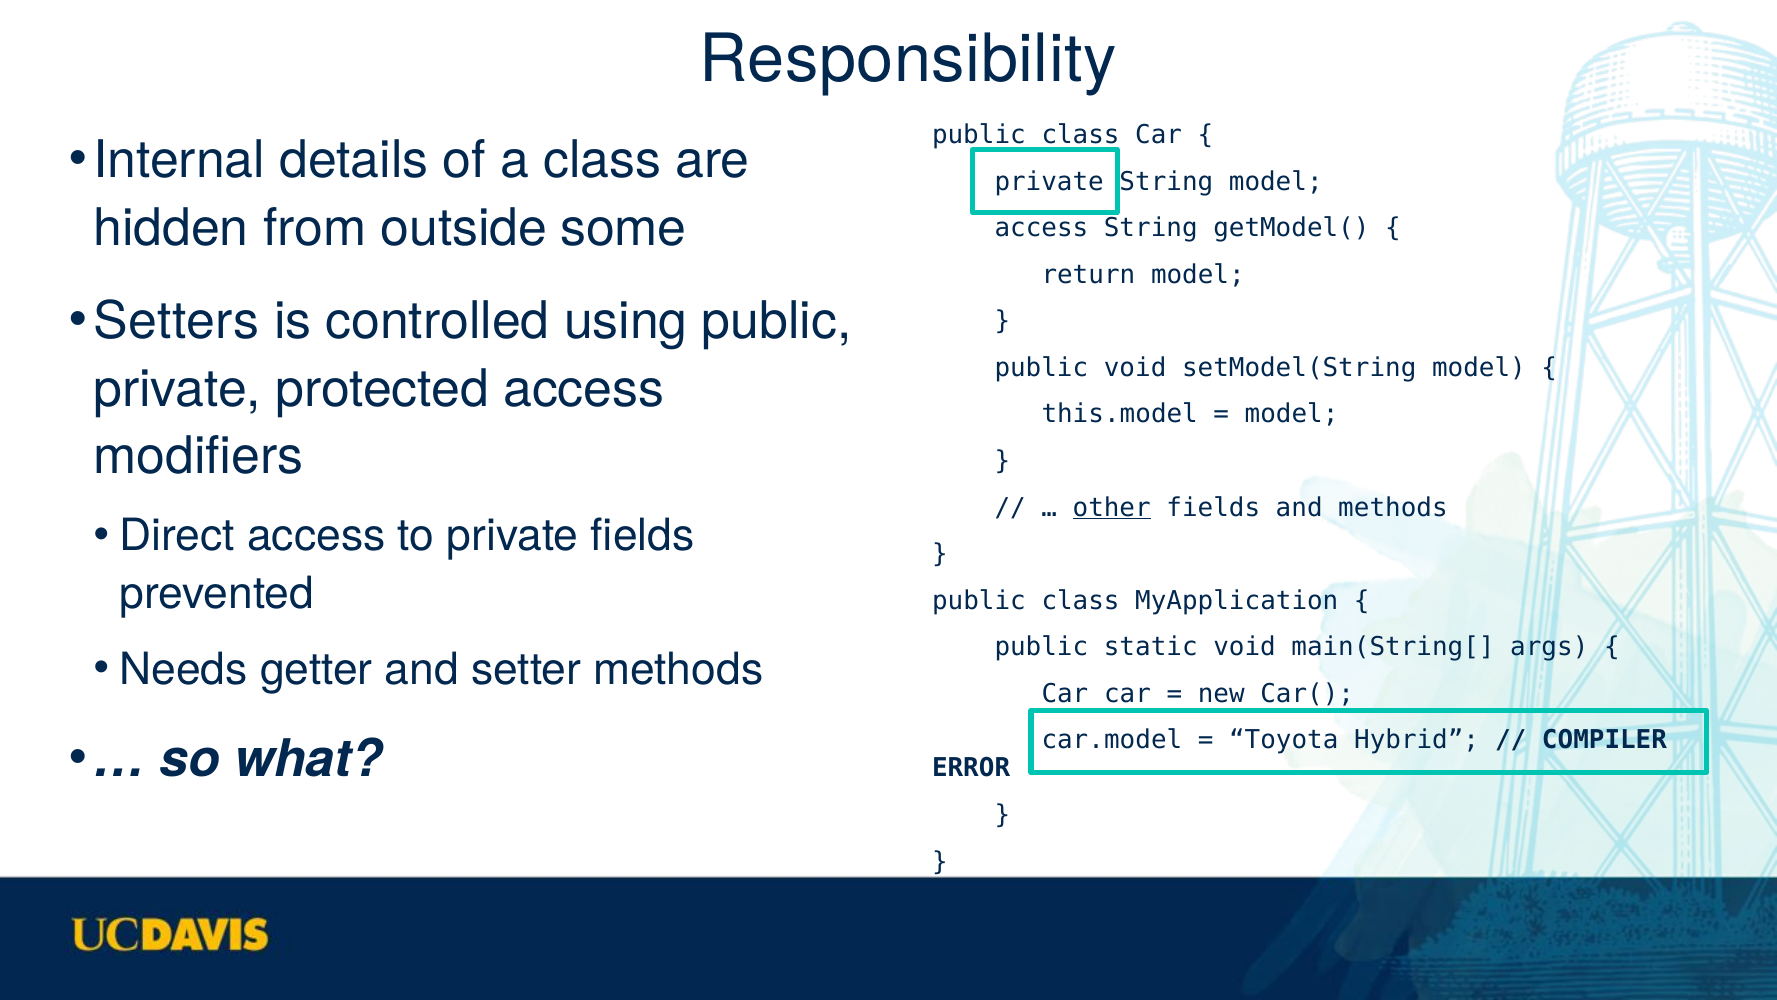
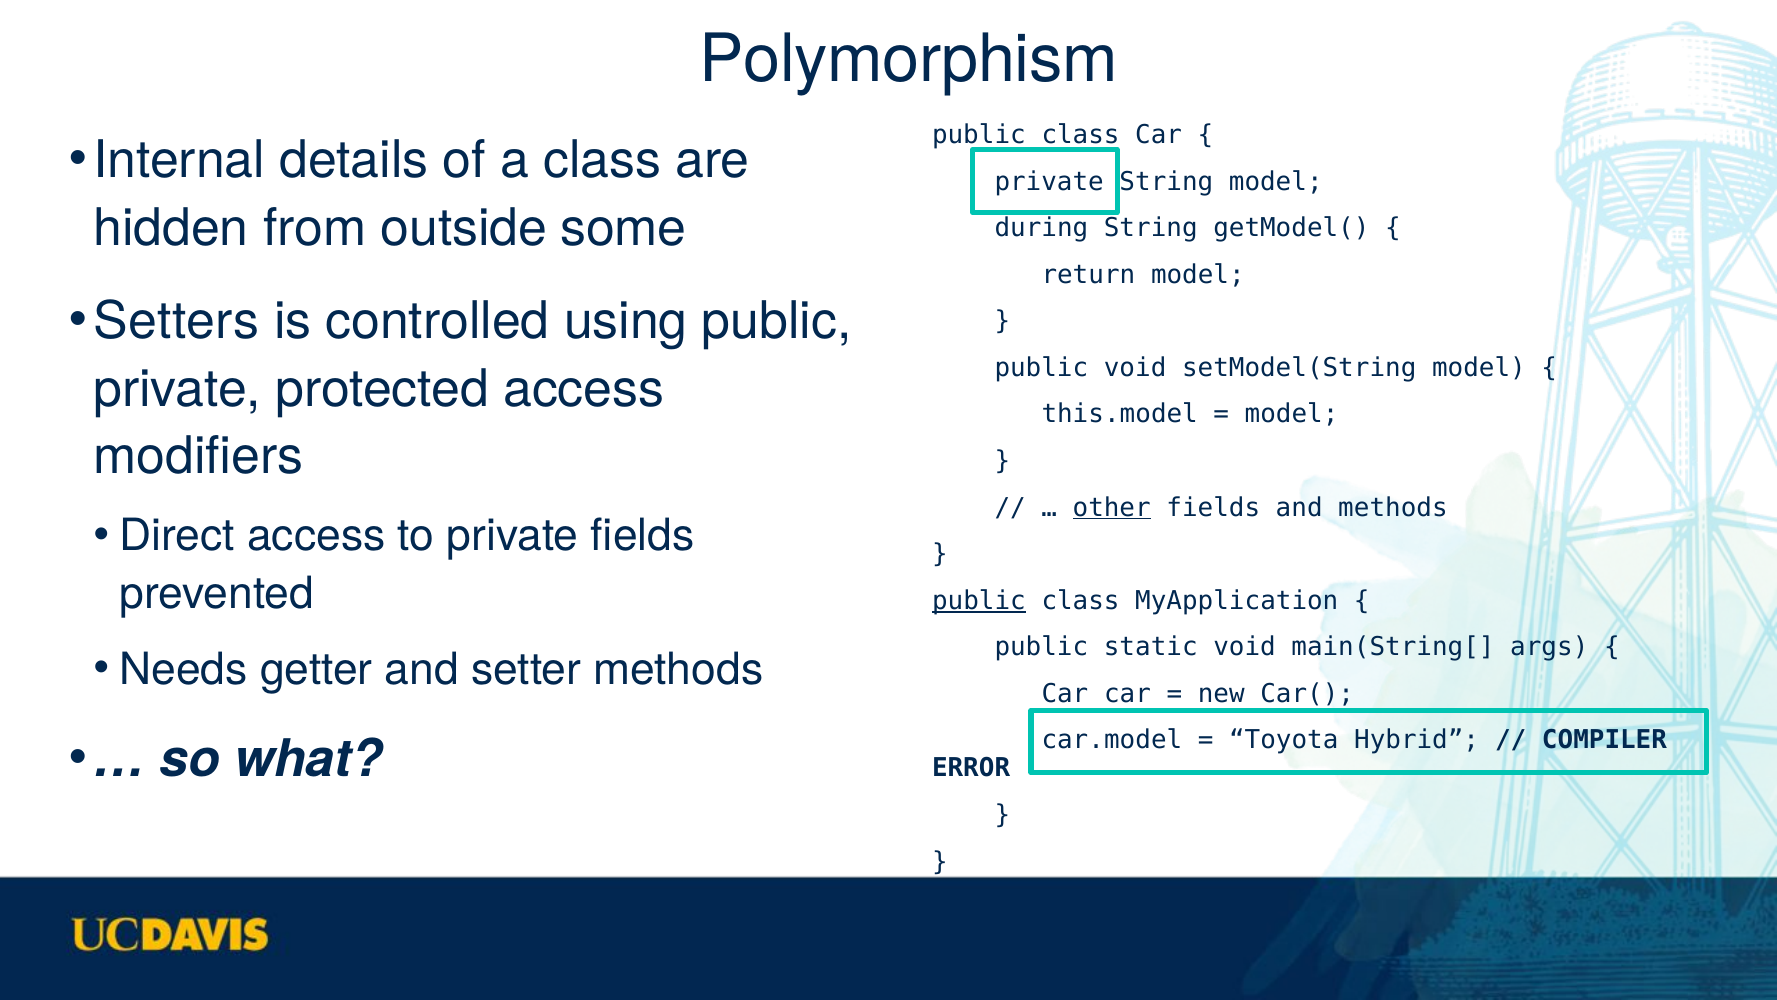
Responsibility: Responsibility -> Polymorphism (908, 59)
access: access -> during (1041, 228)
public underline: none -> present (979, 600)
